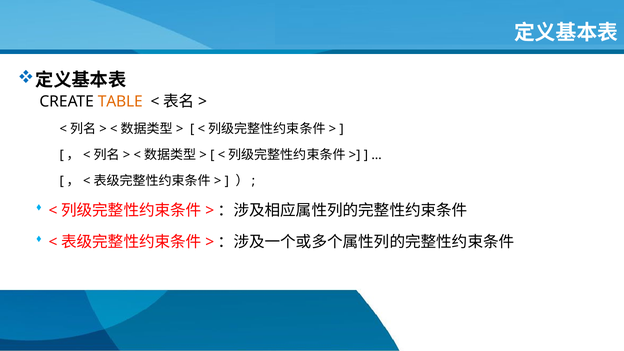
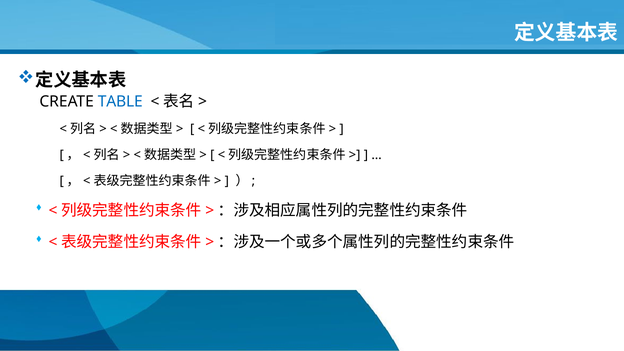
TABLE colour: orange -> blue (120, 101)
